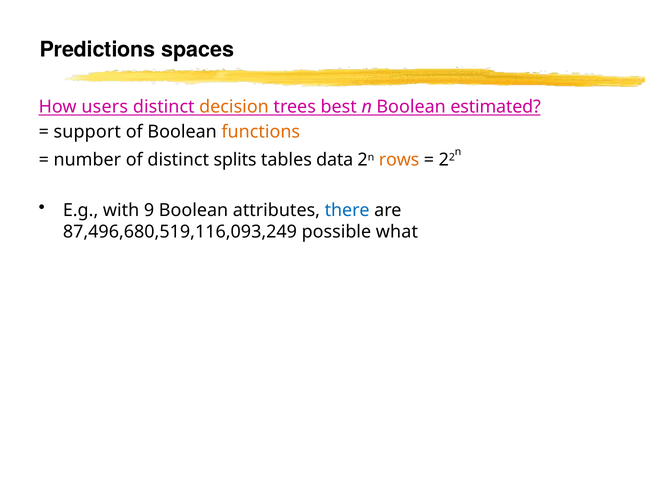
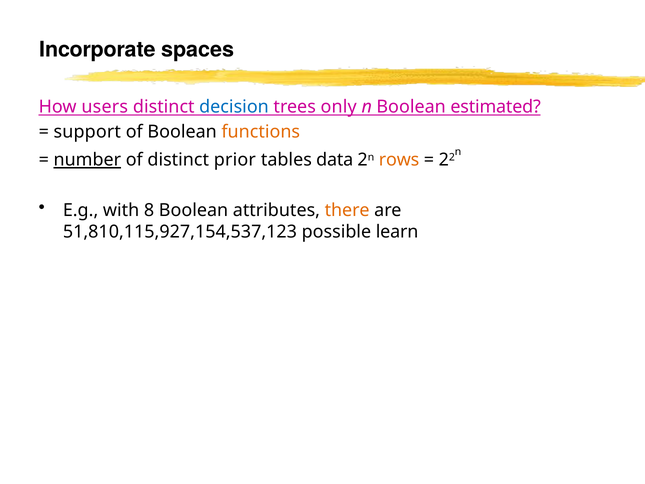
Predictions: Predictions -> Incorporate (97, 50)
decision colour: orange -> blue (234, 107)
best: best -> only (339, 107)
number underline: none -> present (87, 160)
splits: splits -> prior (235, 160)
9: 9 -> 8 (149, 210)
there colour: blue -> orange (347, 210)
87,496,680,519,116,093,249: 87,496,680,519,116,093,249 -> 51,810,115,927,154,537,123 (180, 232)
what: what -> learn (397, 232)
